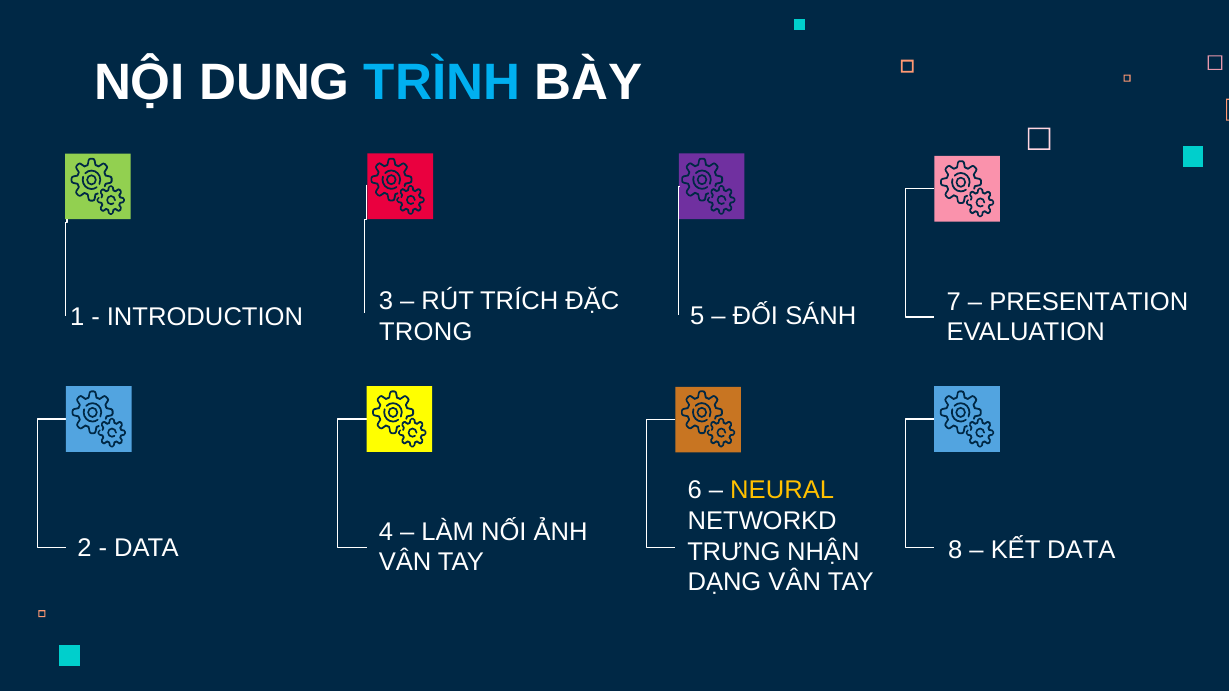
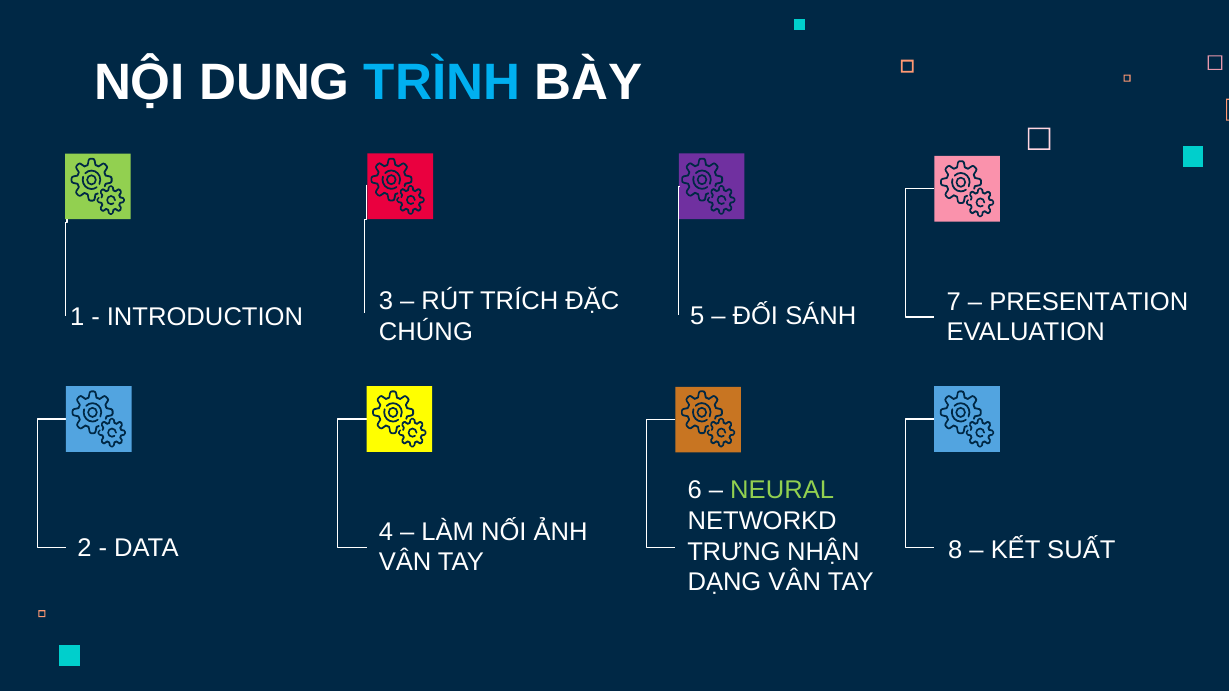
TRONG: TRONG -> CHÚNG (426, 332)
NEURAL colour: yellow -> light green (782, 491)
KẾT DATA: DATA -> SUẤT (1081, 551)
